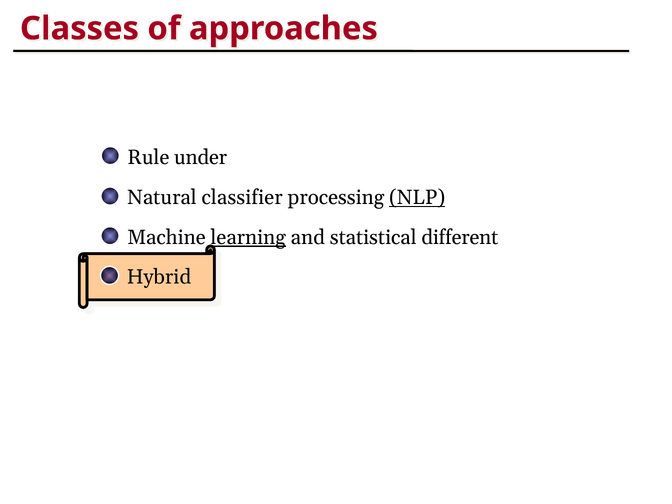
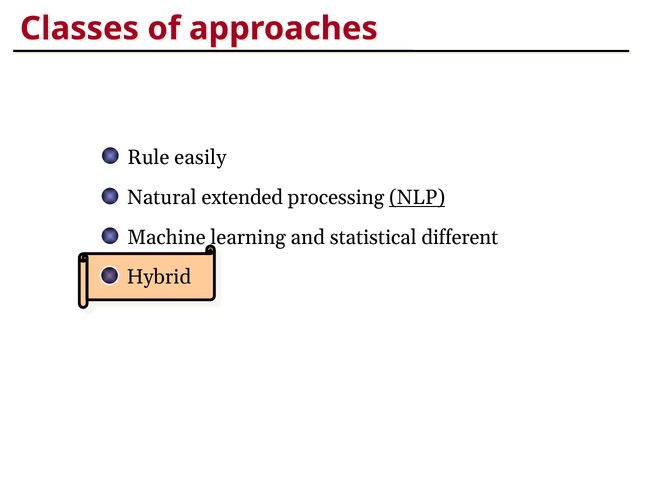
under: under -> easily (200, 157)
classifier: classifier -> extended (242, 198)
learning underline: present -> none (248, 237)
